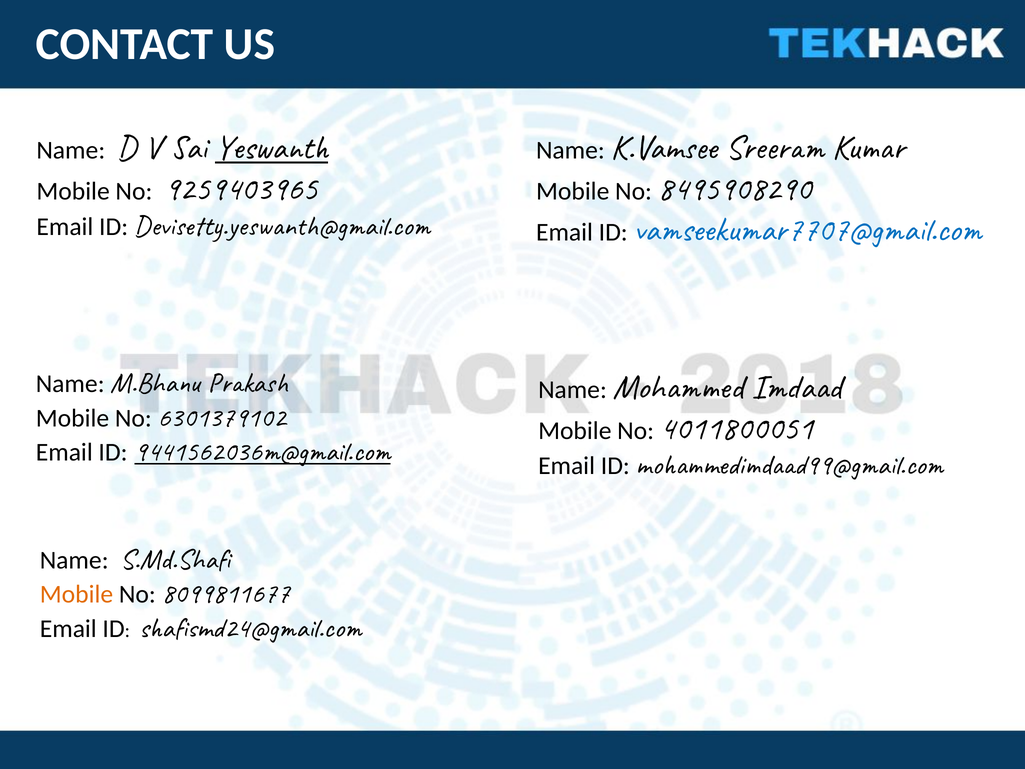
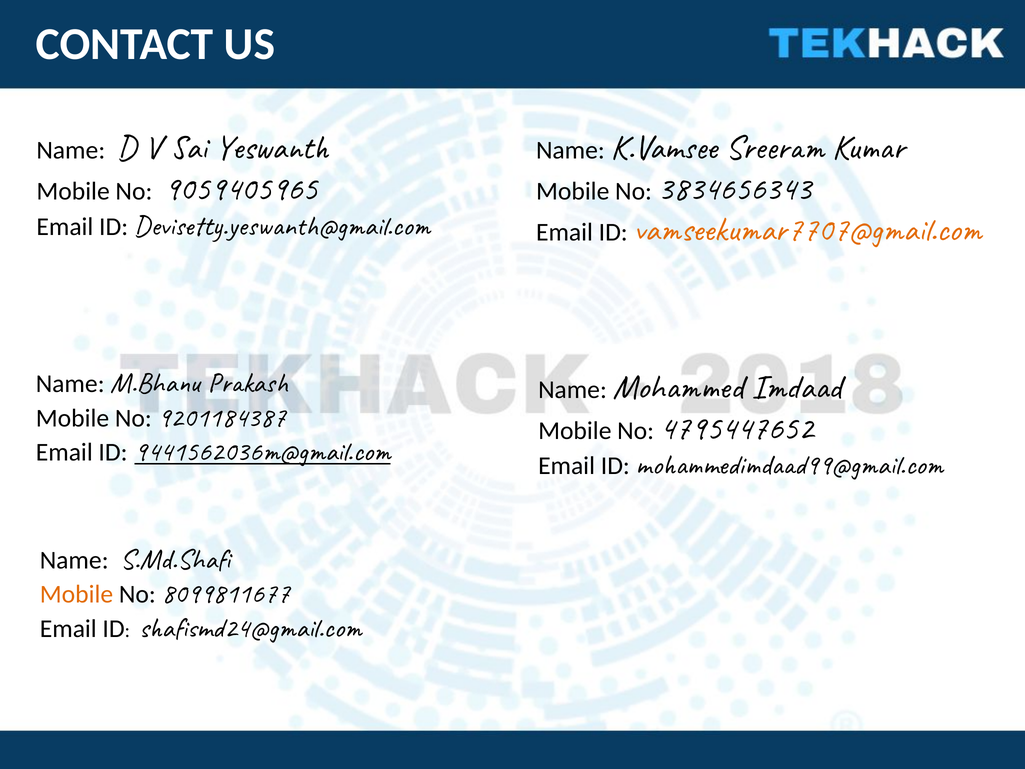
Yeswanth underline: present -> none (272, 148)
9259403965: 9259403965 -> 9059405965 (241, 189)
8495908290: 8495908290 -> 3834656343 (735, 189)
vamseekumar7707@gmail.com colour: blue -> orange (808, 230)
6301379102: 6301379102 -> 9201184387 (222, 417)
4011800051: 4011800051 -> 4795447652 (737, 428)
